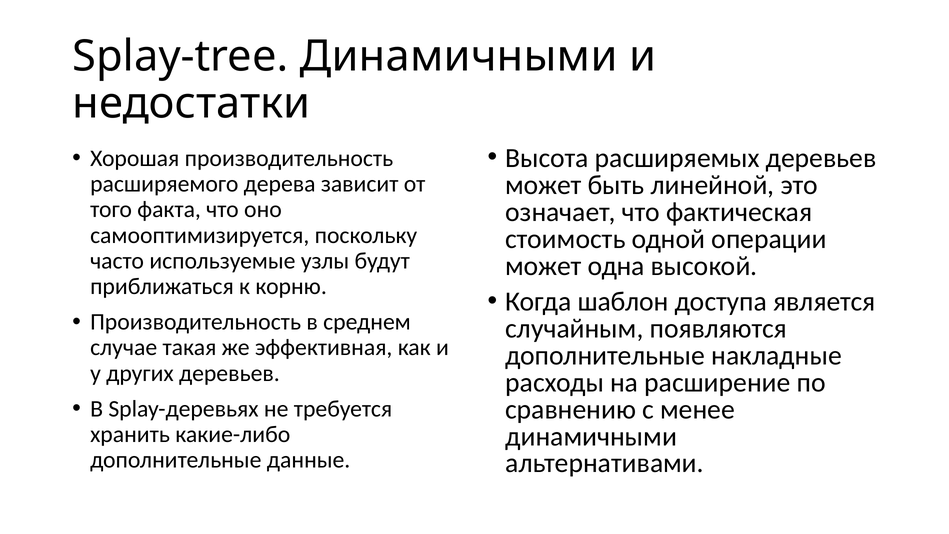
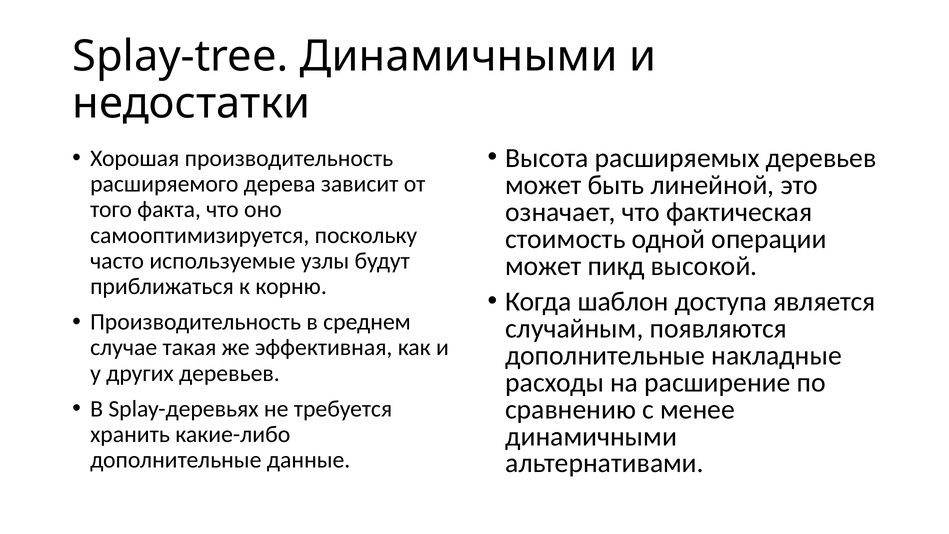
одна: одна -> пикд (616, 266)
